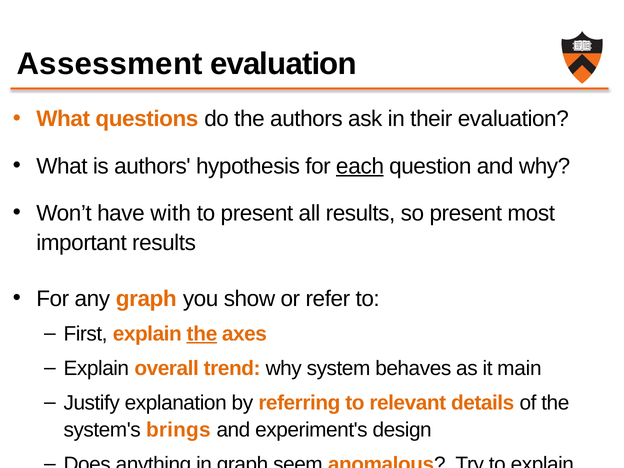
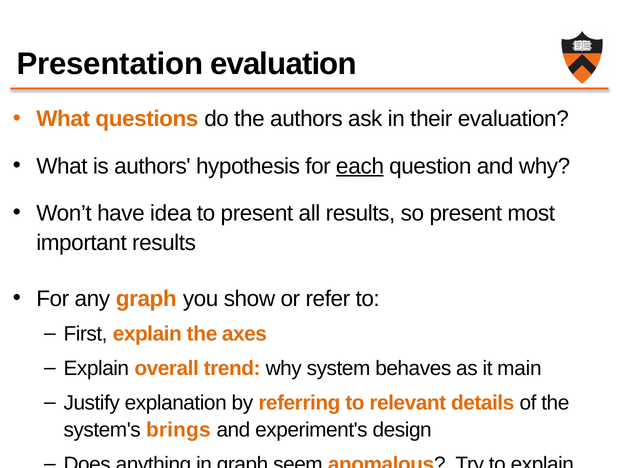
Assessment: Assessment -> Presentation (110, 64)
with: with -> idea (171, 213)
the underline: present -> none (202, 334)
